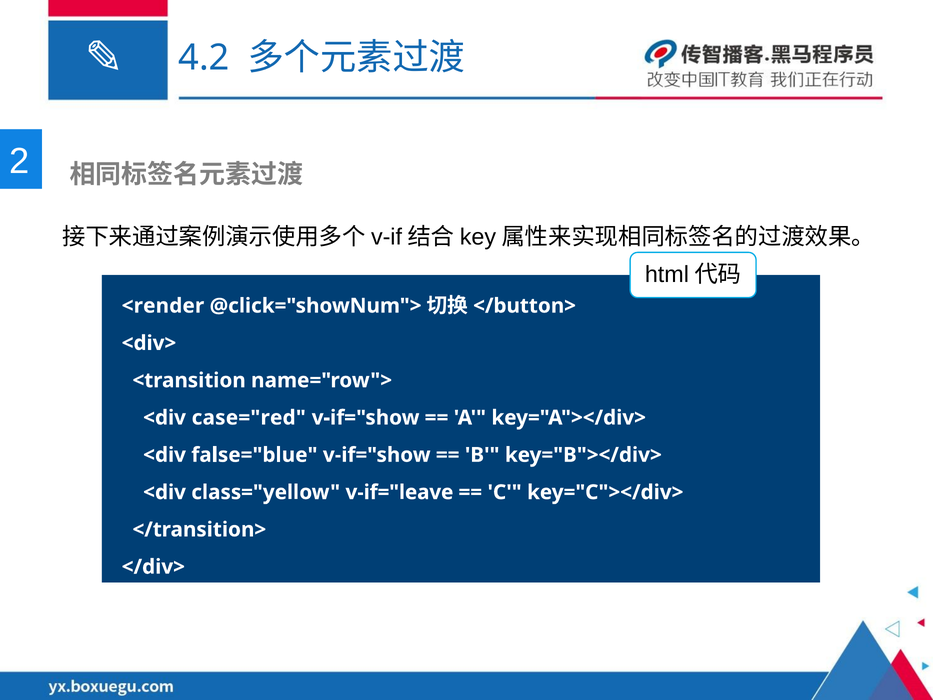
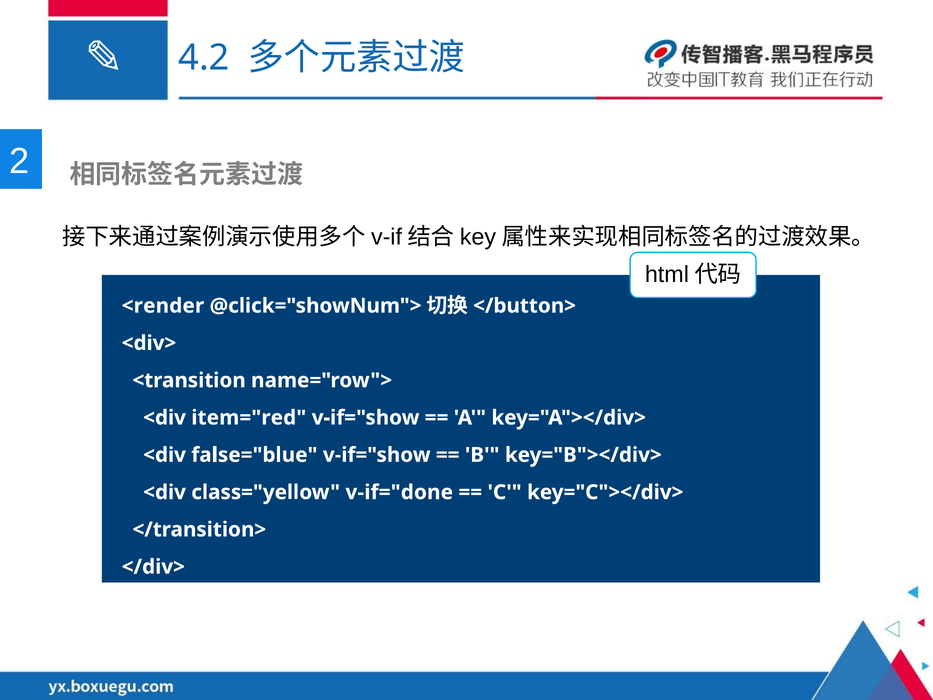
case="red: case="red -> item="red (249, 418)
v-if="leave: v-if="leave -> v-if="done (399, 492)
